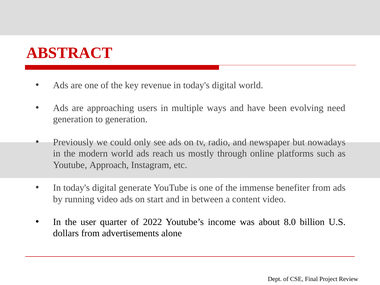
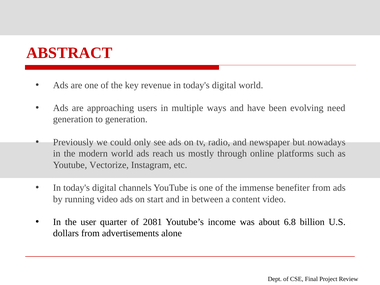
Approach: Approach -> Vectorize (109, 165)
generate: generate -> channels (135, 188)
2022: 2022 -> 2081 (153, 222)
8.0: 8.0 -> 6.8 (290, 222)
